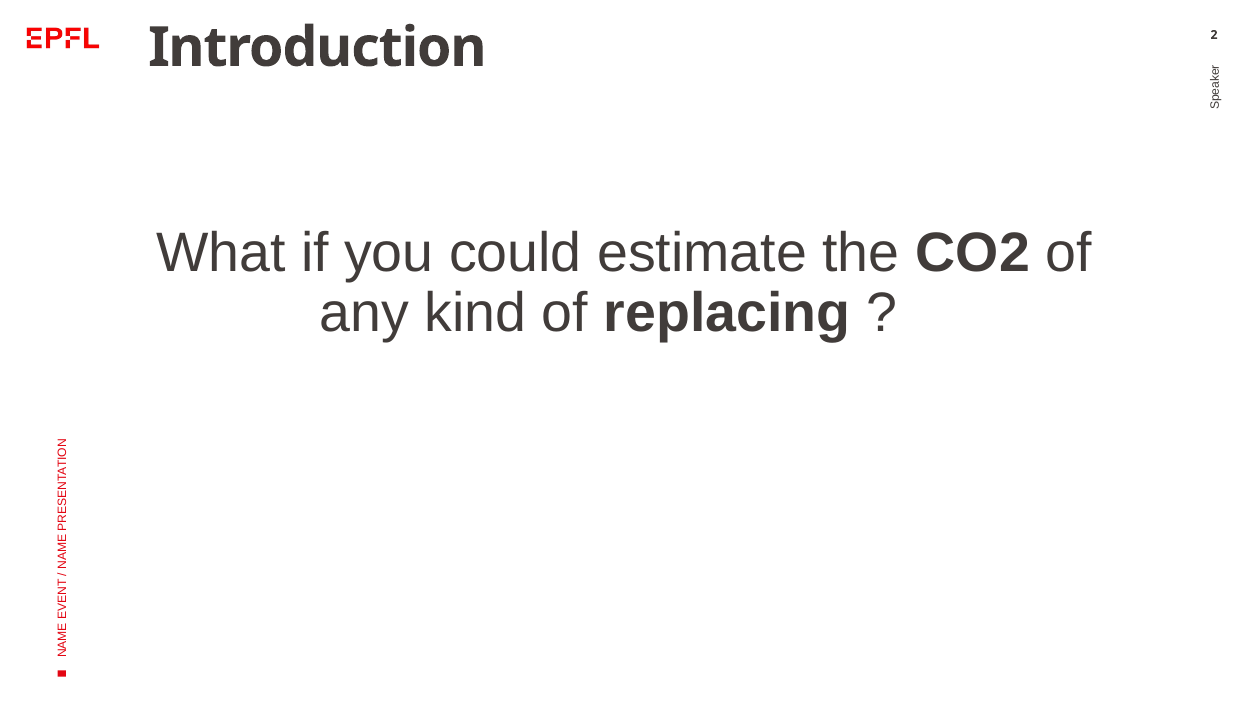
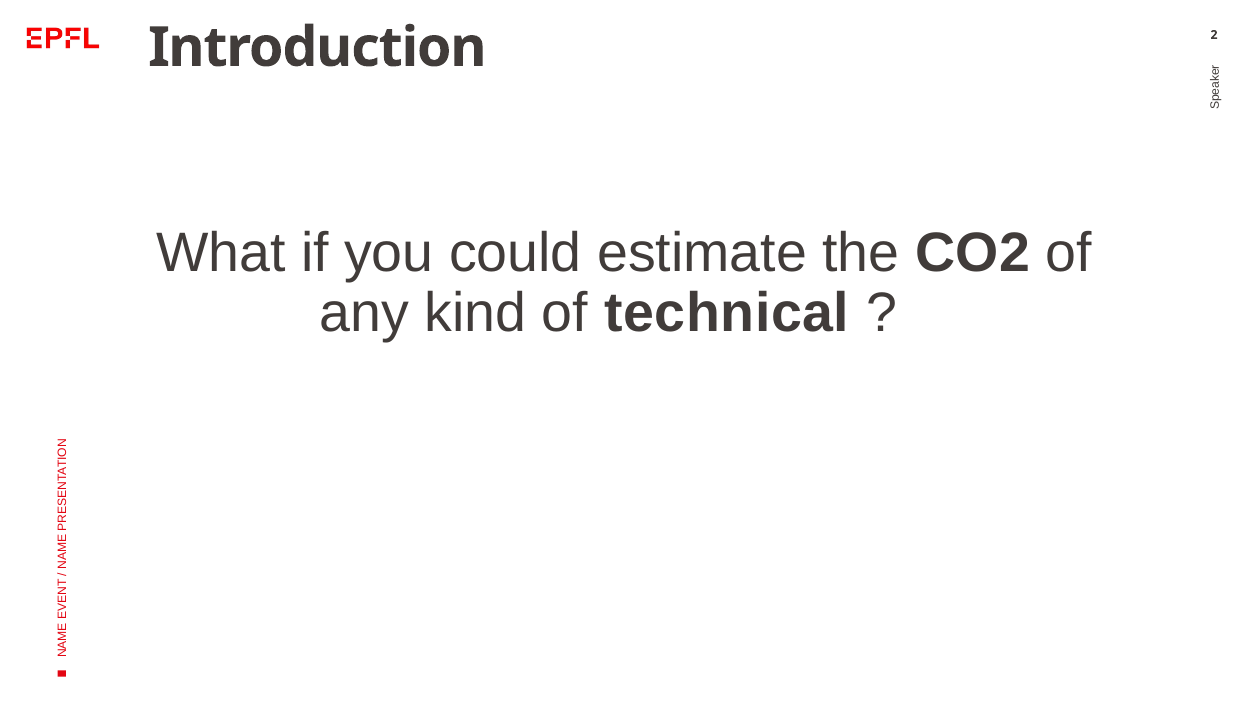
replacing: replacing -> technical (727, 313)
